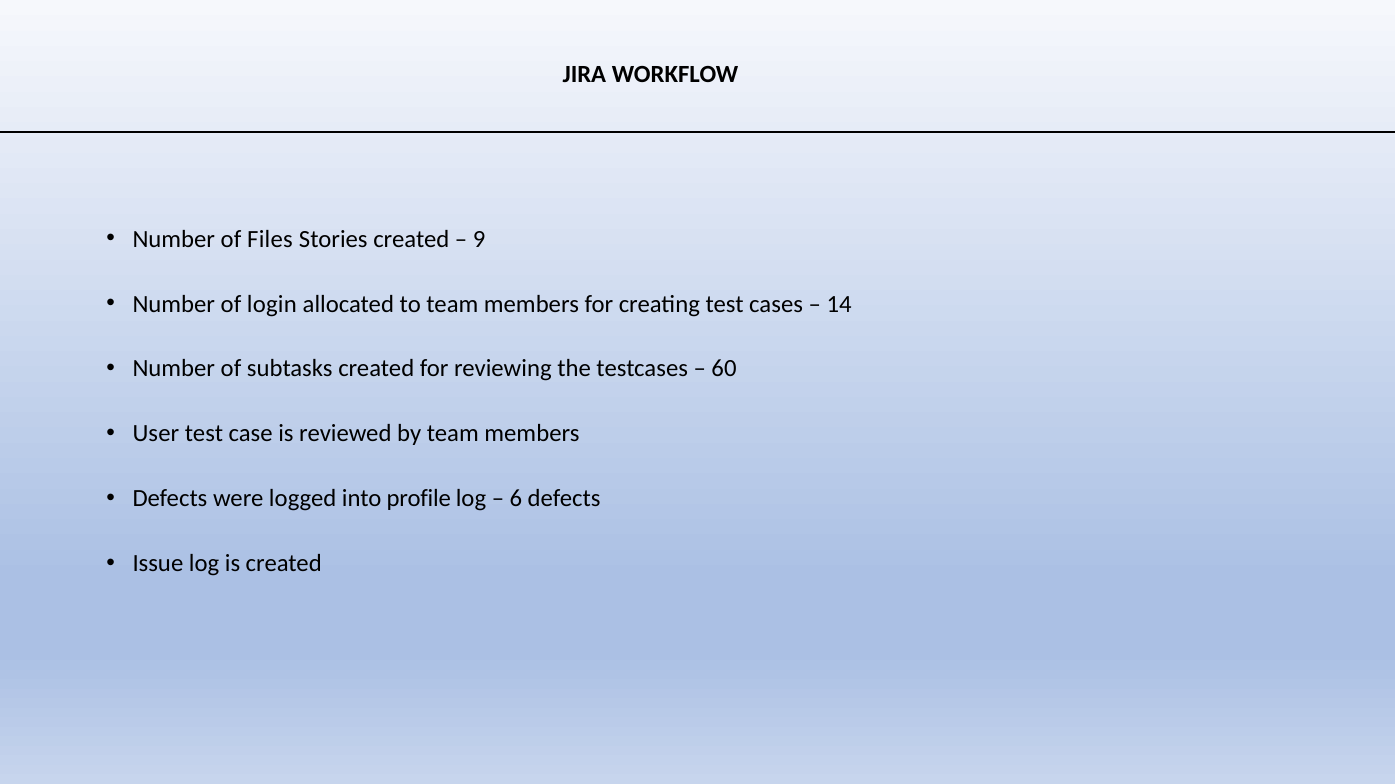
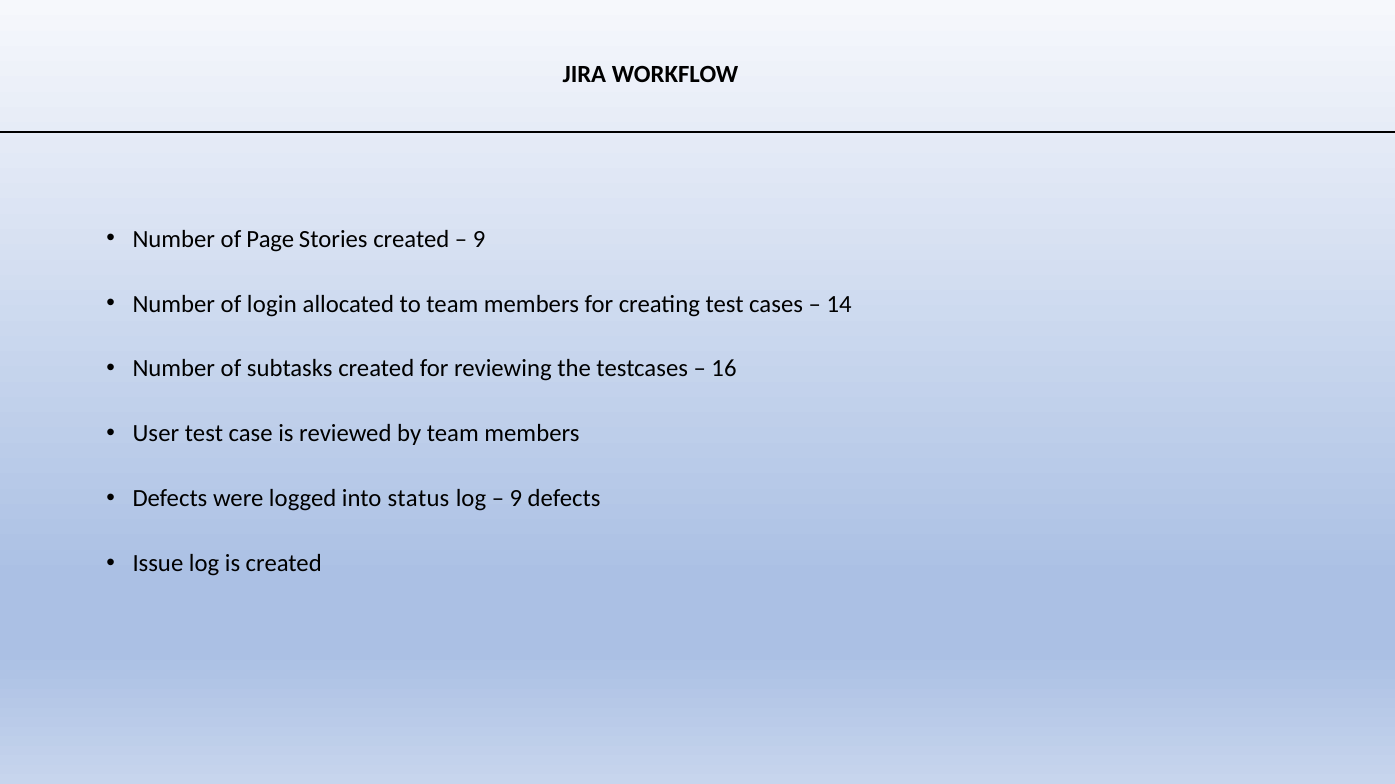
Files: Files -> Page (270, 239)
60: 60 -> 16 (724, 369)
profile: profile -> status (418, 499)
6: 6 -> 9 (516, 499)
